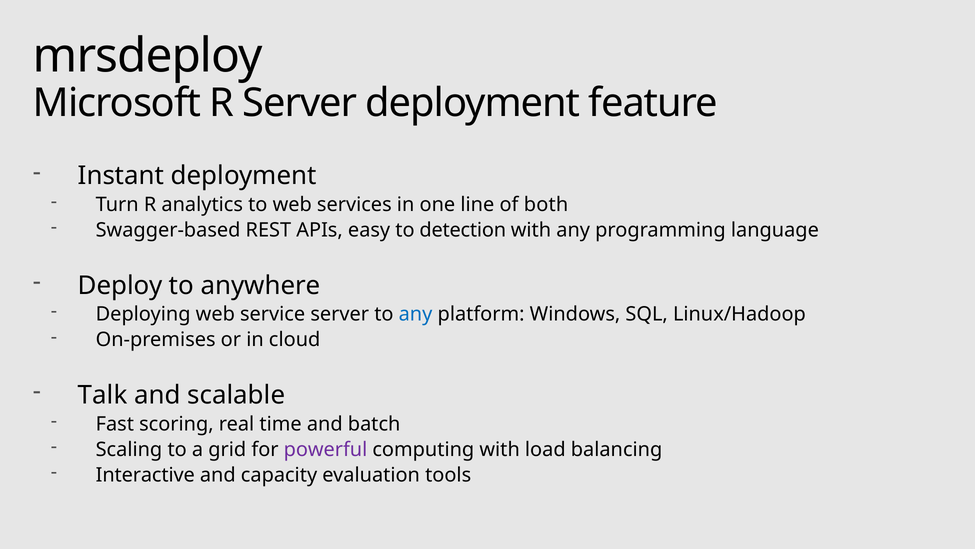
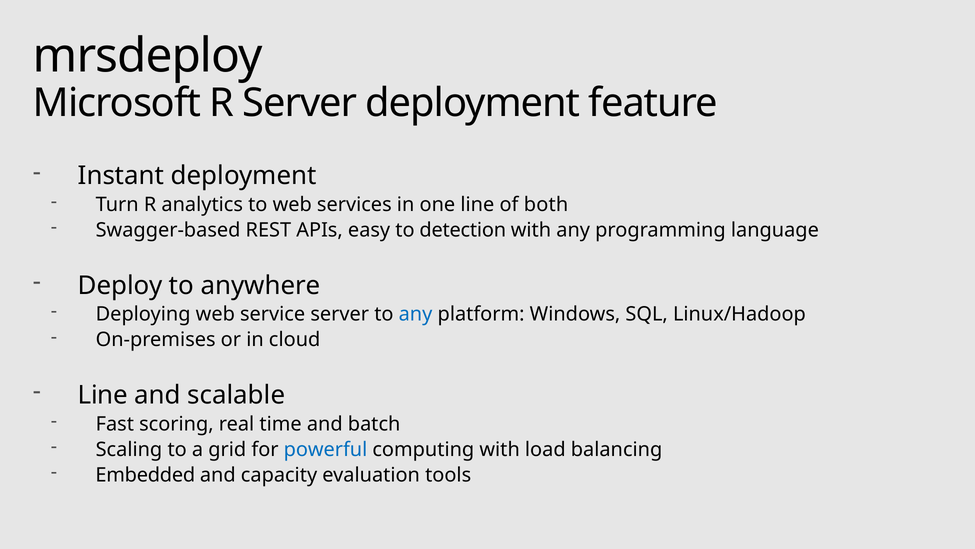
Talk: Talk -> Line (103, 395)
powerful colour: purple -> blue (326, 449)
Interactive: Interactive -> Embedded (145, 475)
